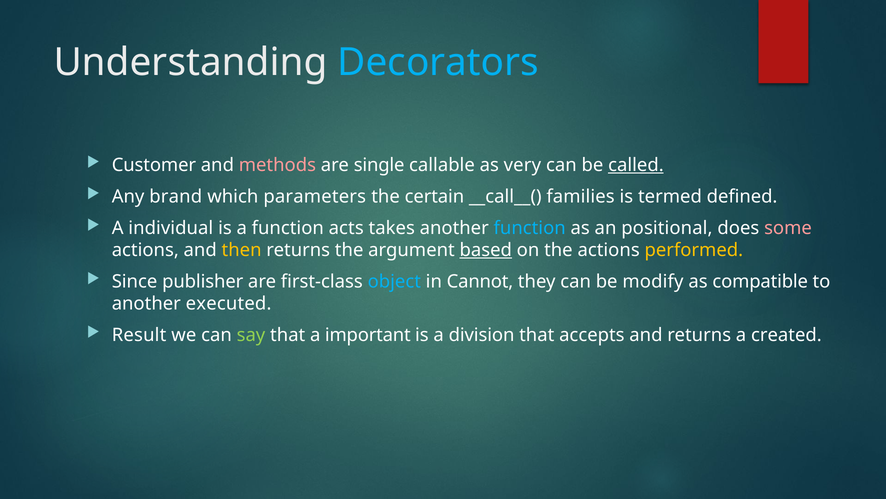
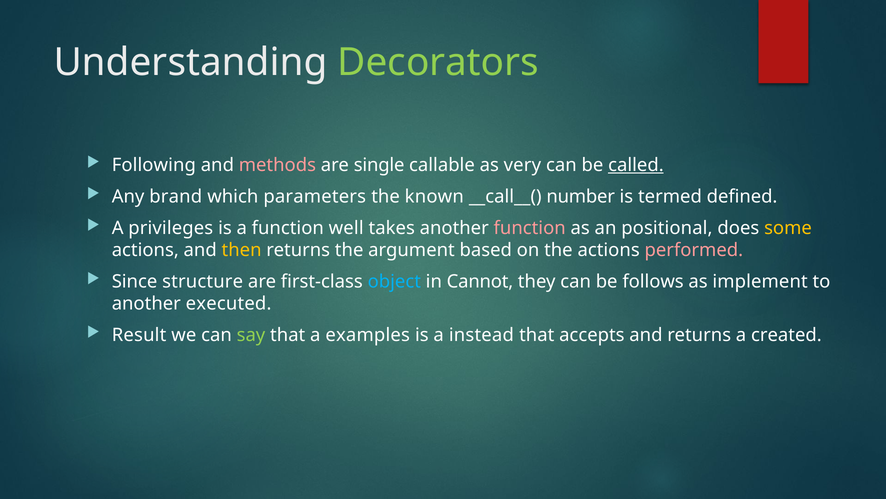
Decorators colour: light blue -> light green (438, 62)
Customer: Customer -> Following (154, 165)
certain: certain -> known (434, 196)
families: families -> number (581, 196)
individual: individual -> privileges (171, 228)
acts: acts -> well (346, 228)
function colour: light blue -> pink (530, 228)
some colour: pink -> yellow (788, 228)
based underline: present -> none (486, 250)
performed colour: yellow -> pink (694, 250)
publisher: publisher -> structure (203, 281)
modify: modify -> follows (653, 281)
compatible: compatible -> implement (760, 281)
important: important -> examples (368, 335)
division: division -> instead (481, 335)
